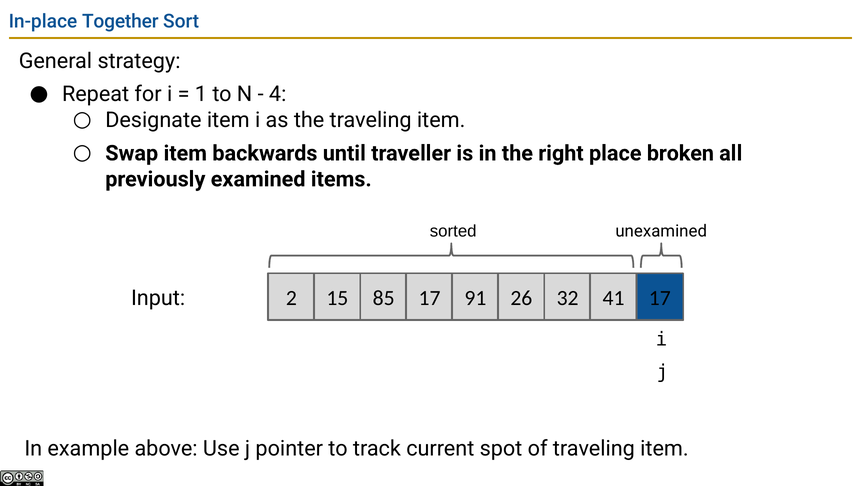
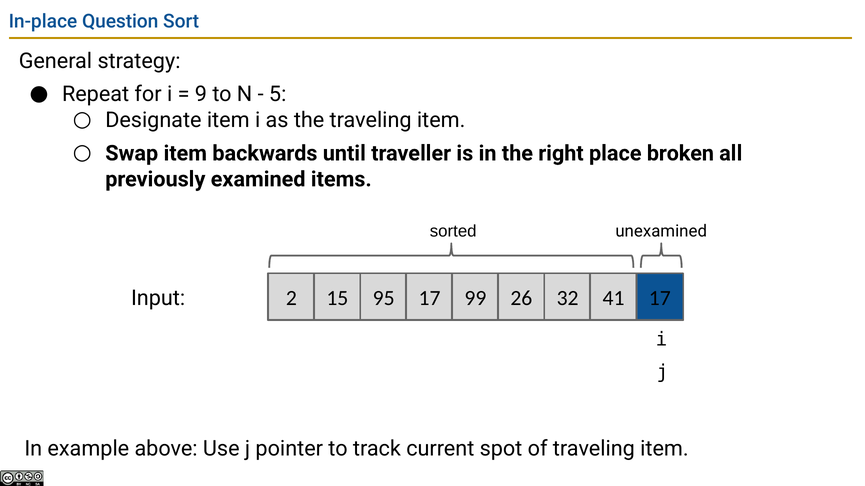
Together: Together -> Question (120, 22)
1: 1 -> 9 (201, 94)
4: 4 -> 5 (278, 94)
85: 85 -> 95 (384, 299)
91: 91 -> 99 (475, 299)
